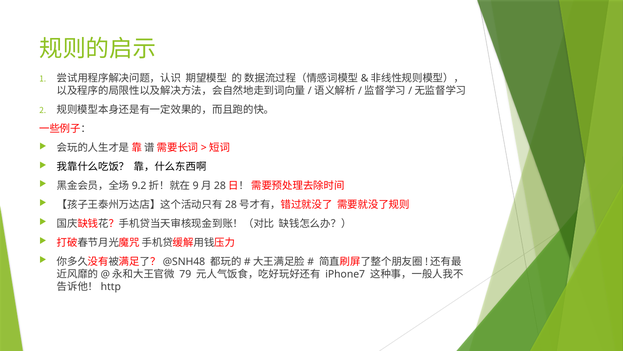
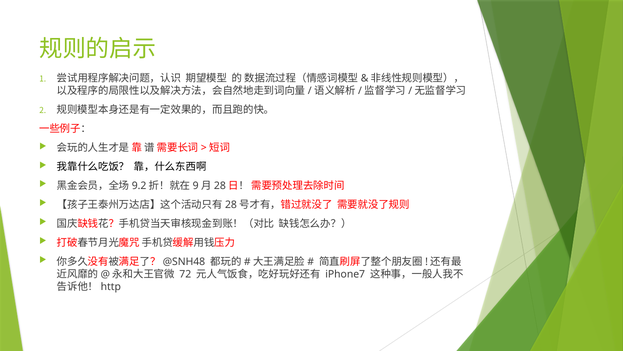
79: 79 -> 72 (185, 274)
